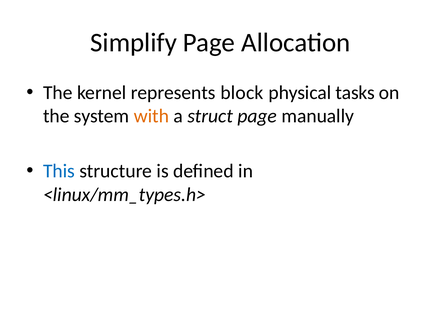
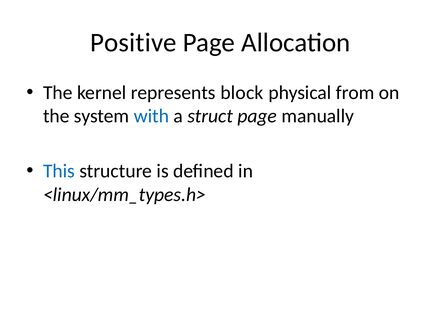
Simplify: Simplify -> Positive (133, 43)
tasks: tasks -> from (355, 93)
with colour: orange -> blue (151, 116)
